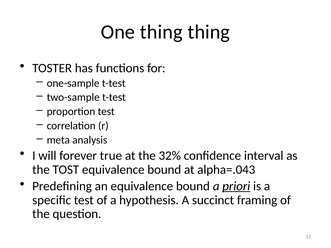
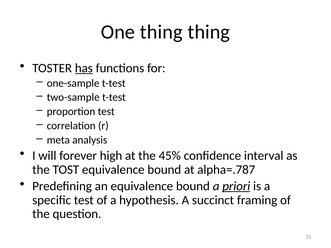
has underline: none -> present (84, 68)
true: true -> high (111, 156)
32%: 32% -> 45% (170, 156)
alpha=.043: alpha=.043 -> alpha=.787 (226, 170)
